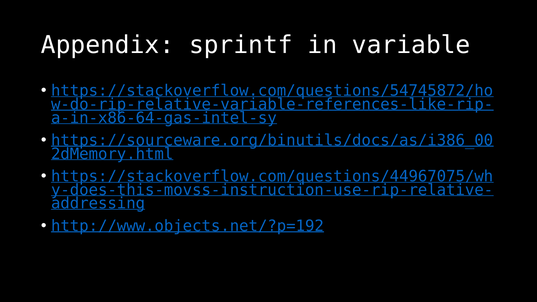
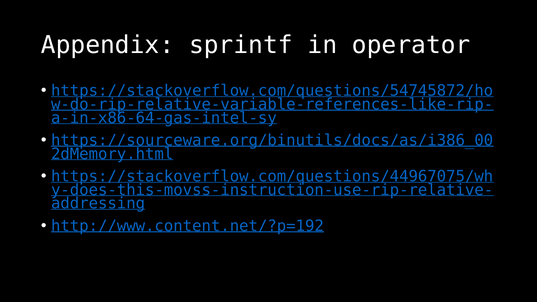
variable: variable -> operator (411, 45)
http://www.objects.net/?p=192: http://www.objects.net/?p=192 -> http://www.content.net/?p=192 (187, 226)
